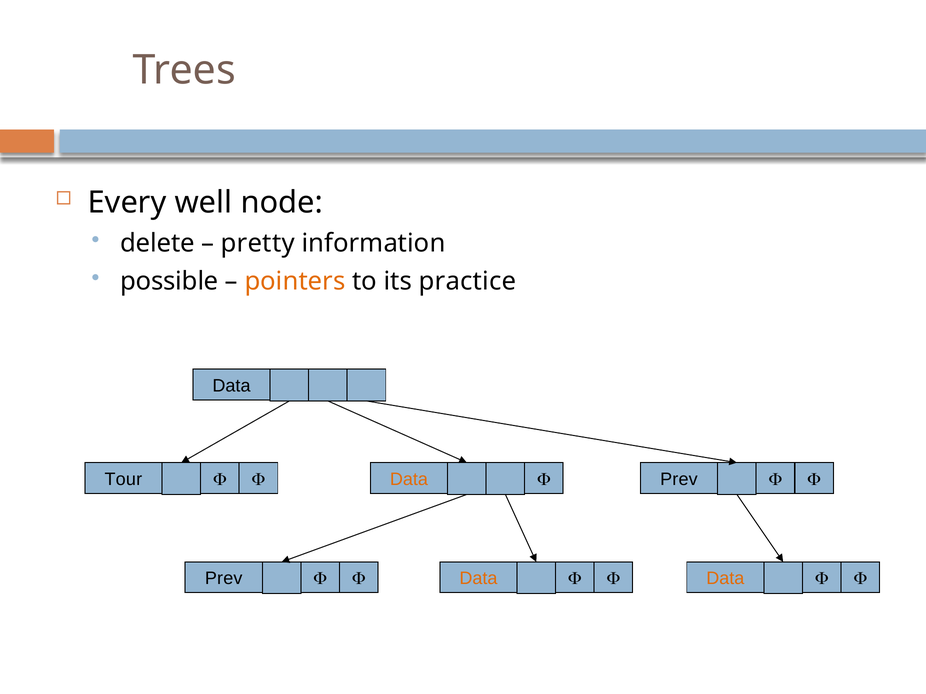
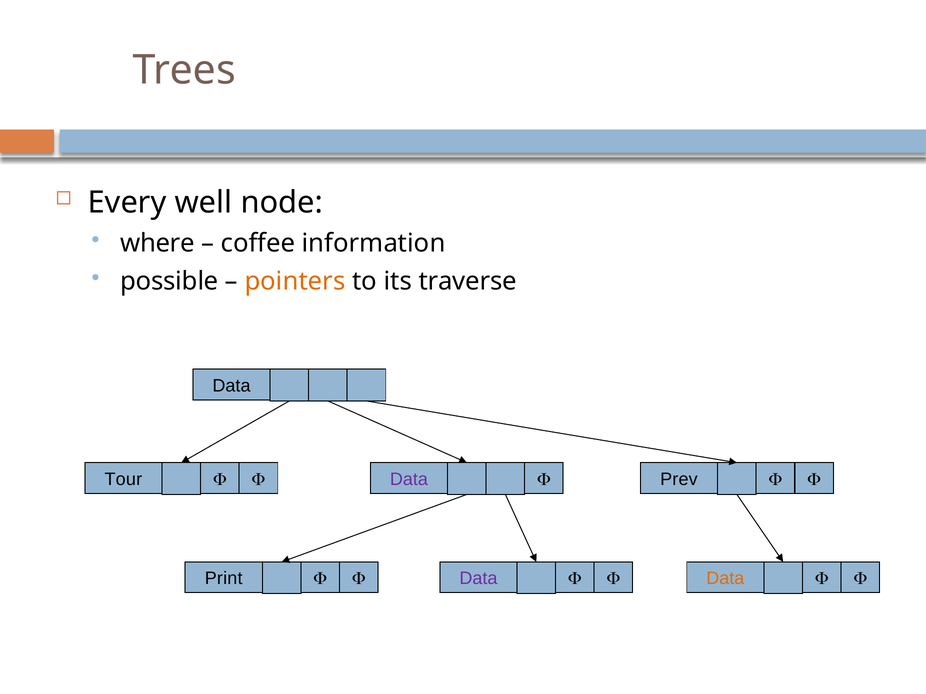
delete: delete -> where (157, 243)
pretty: pretty -> coffee (258, 243)
practice: practice -> traverse (468, 281)
Data colour: orange -> purple (409, 480)
Prev: Prev -> Print (224, 579)
Data colour: orange -> purple (478, 579)
